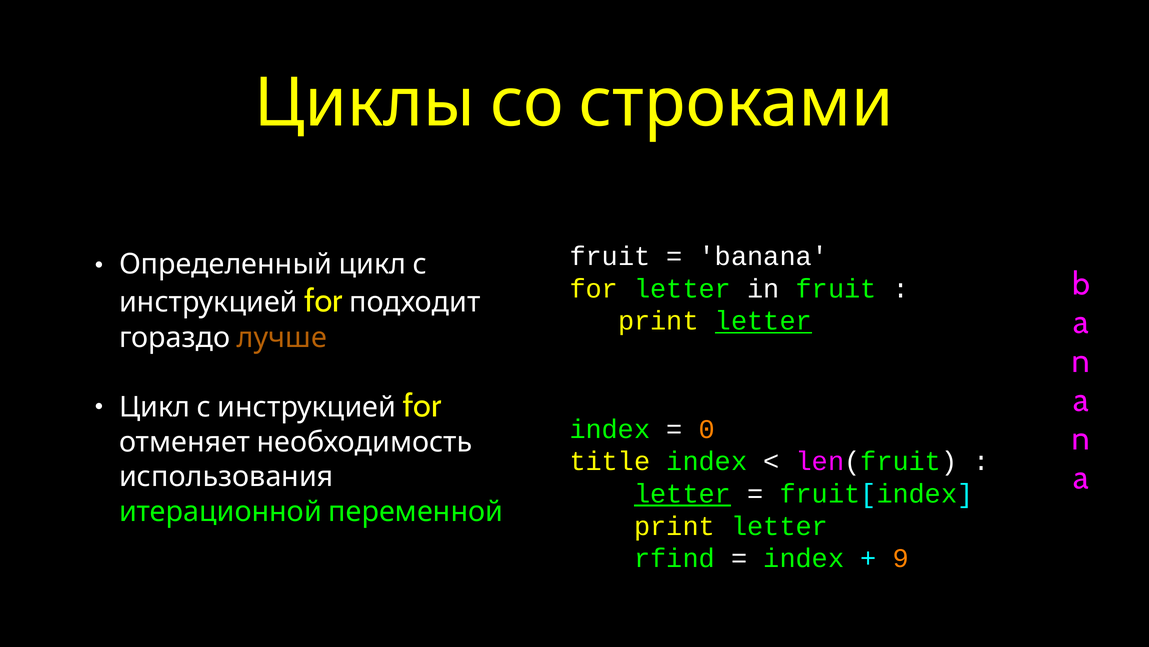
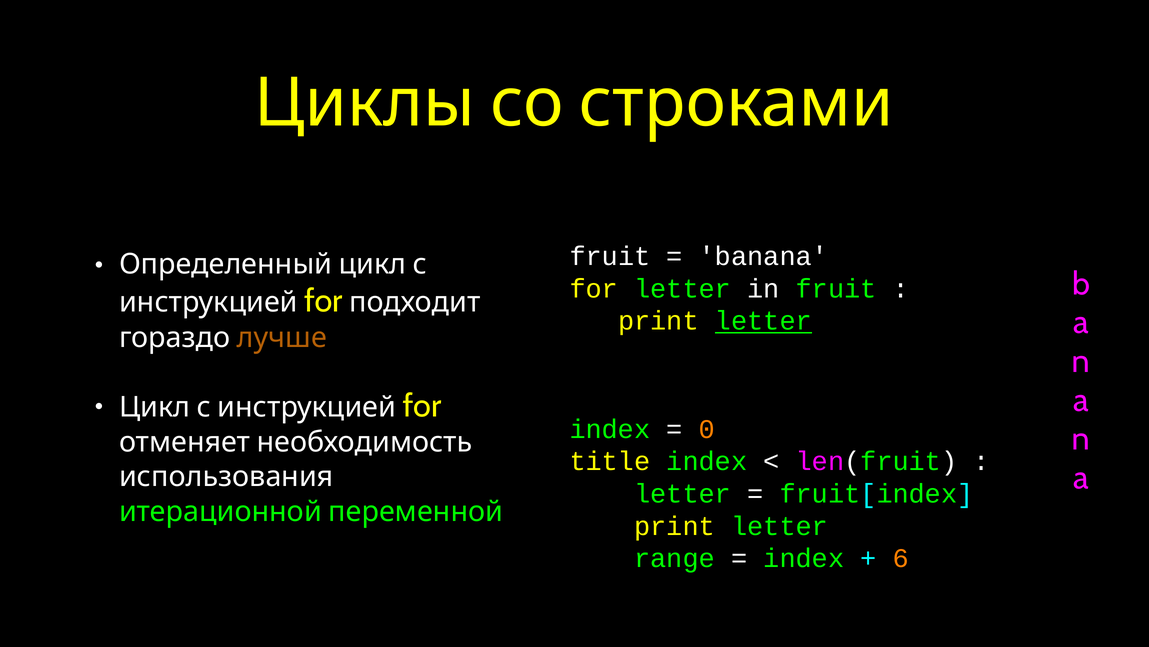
letter underline: present -> none (683, 493)
rfind: rfind -> range (675, 558)
9: 9 -> 6 (901, 558)
